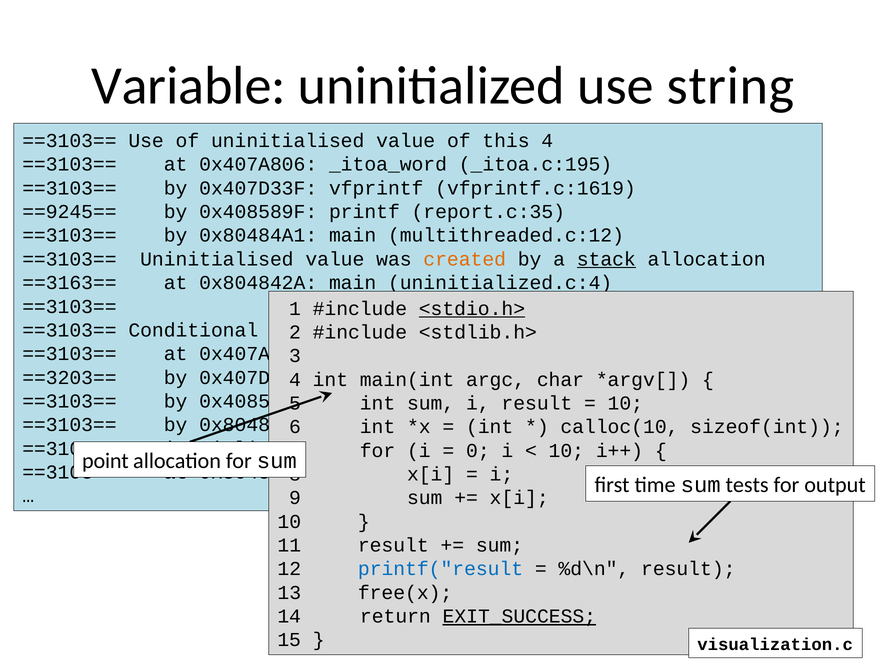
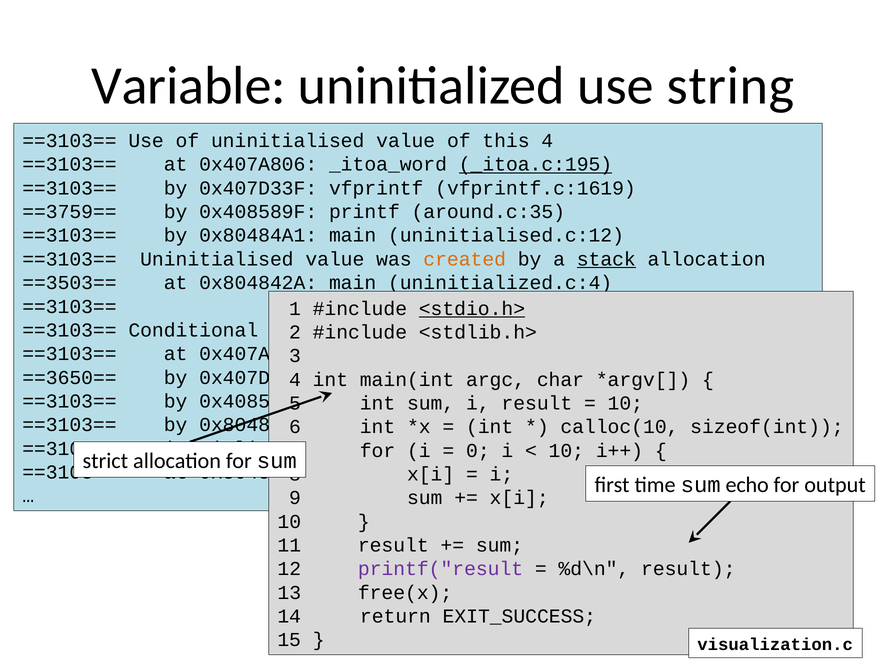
_itoa.c:195 underline: none -> present (536, 164)
==9245==: ==9245== -> ==3759== (69, 212)
report.c:35: report.c:35 -> around.c:35 (488, 212)
multithreaded.c:12: multithreaded.c:12 -> uninitialised.c:12 (506, 235)
==3163==: ==3163== -> ==3503== (69, 283)
==3203==: ==3203== -> ==3650== (69, 378)
point: point -> strict (105, 461)
tests: tests -> echo (747, 485)
printf("result colour: blue -> purple (441, 569)
EXIT_SUCCESS underline: present -> none (519, 616)
